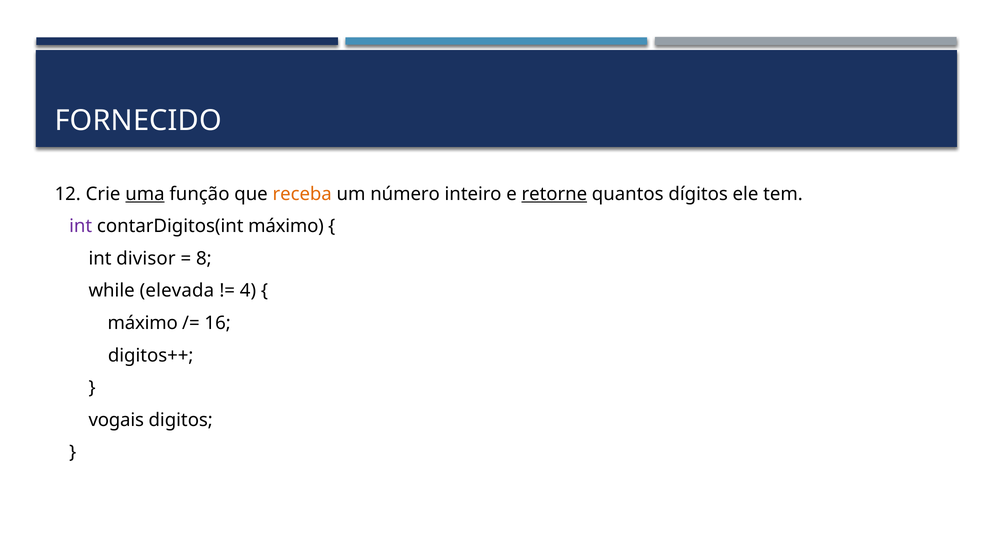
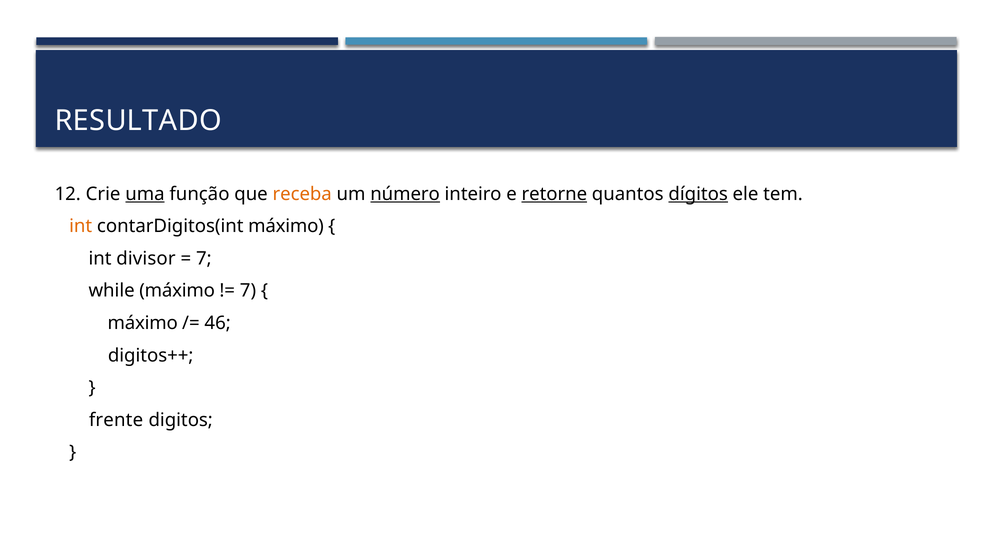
FORNECIDO: FORNECIDO -> RESULTADO (138, 121)
número underline: none -> present (405, 194)
dígitos underline: none -> present (698, 194)
int colour: purple -> orange (81, 226)
8: 8 -> 7 (204, 258)
while elevada: elevada -> máximo (177, 291)
4: 4 -> 7 (248, 291)
16: 16 -> 46 (218, 323)
vogais: vogais -> frente (116, 420)
